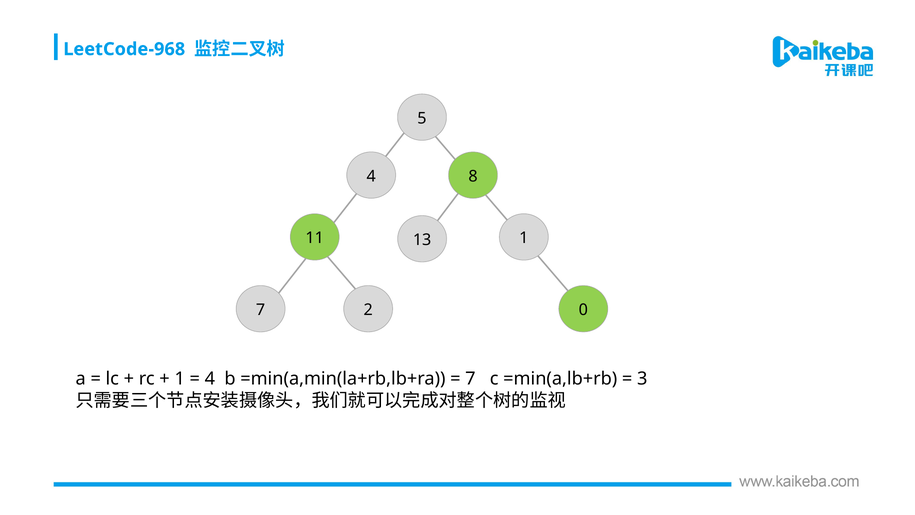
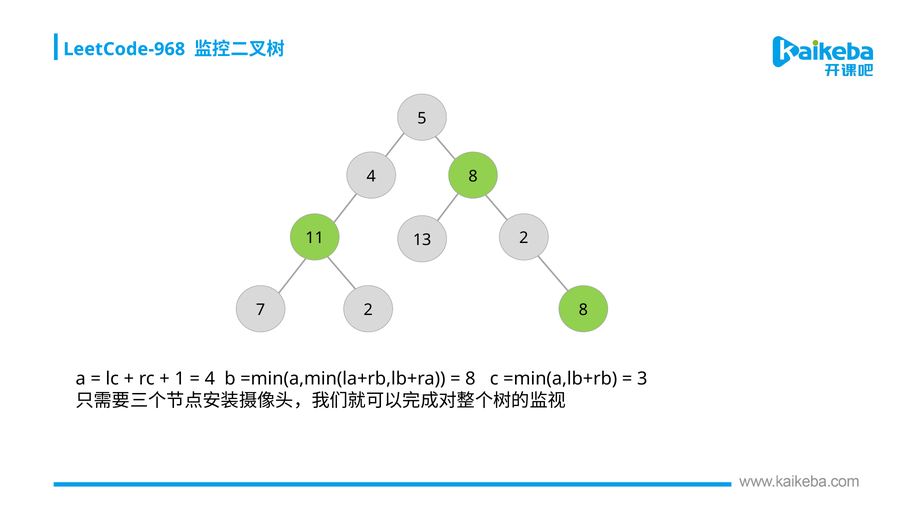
13 1: 1 -> 2 (524, 238)
2 0: 0 -> 8 (583, 310)
7: 7 -> 8 (470, 379)
